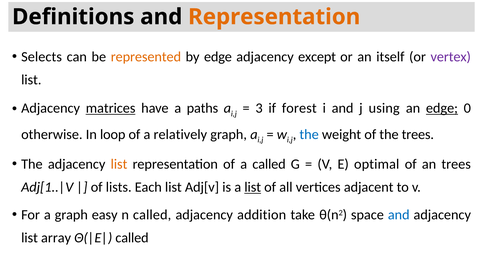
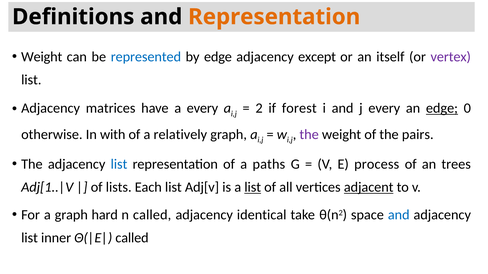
Selects: Selects -> Weight (42, 57)
represented colour: orange -> blue (146, 57)
matrices underline: present -> none (111, 108)
a paths: paths -> every (202, 108)
3: 3 -> 2 (259, 108)
j using: using -> every (384, 108)
loop: loop -> with (113, 135)
the colour: blue -> purple (309, 135)
the trees: trees -> pairs (418, 135)
list colour: orange -> blue (119, 164)
a called: called -> paths (269, 164)
optimal: optimal -> process (377, 164)
adjacent underline: none -> present (369, 188)
easy: easy -> hard (105, 215)
addition: addition -> identical (262, 215)
array: array -> inner (56, 238)
